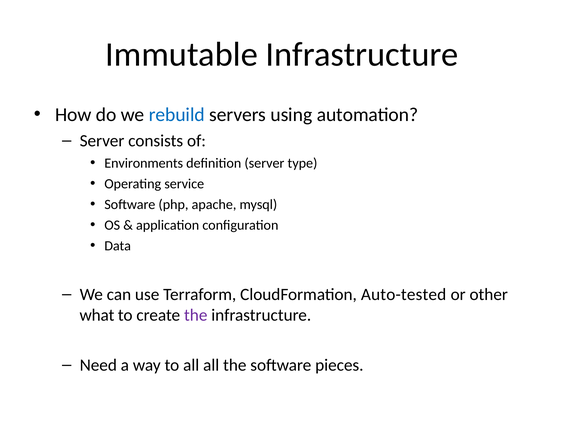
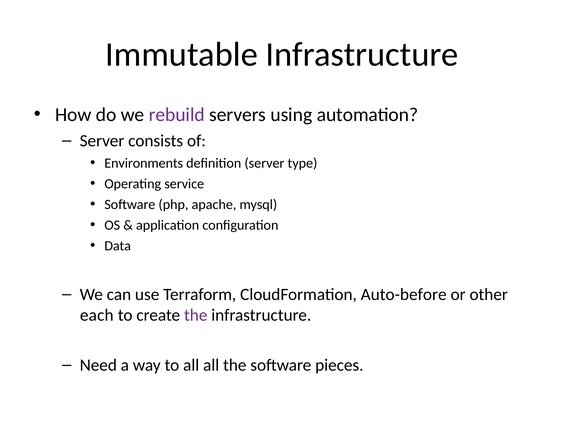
rebuild colour: blue -> purple (177, 115)
Auto-tested: Auto-tested -> Auto-before (404, 294)
what: what -> each (97, 315)
